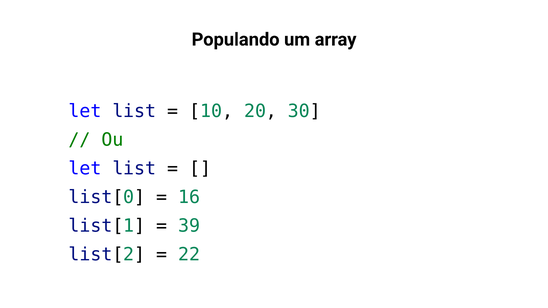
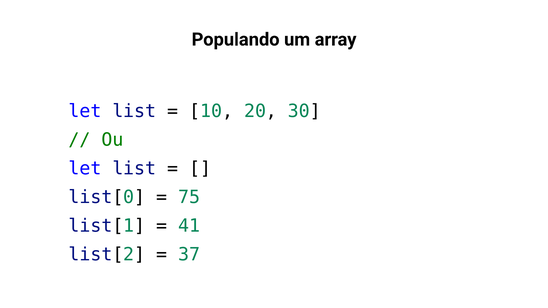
16: 16 -> 75 (189, 197)
39: 39 -> 41 (189, 226)
22: 22 -> 37 (189, 255)
